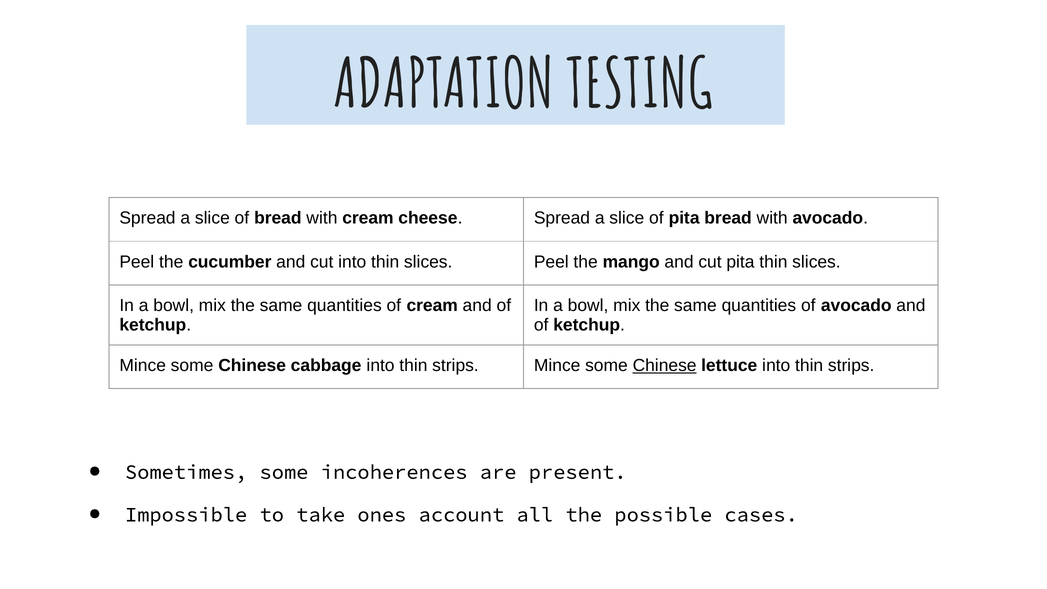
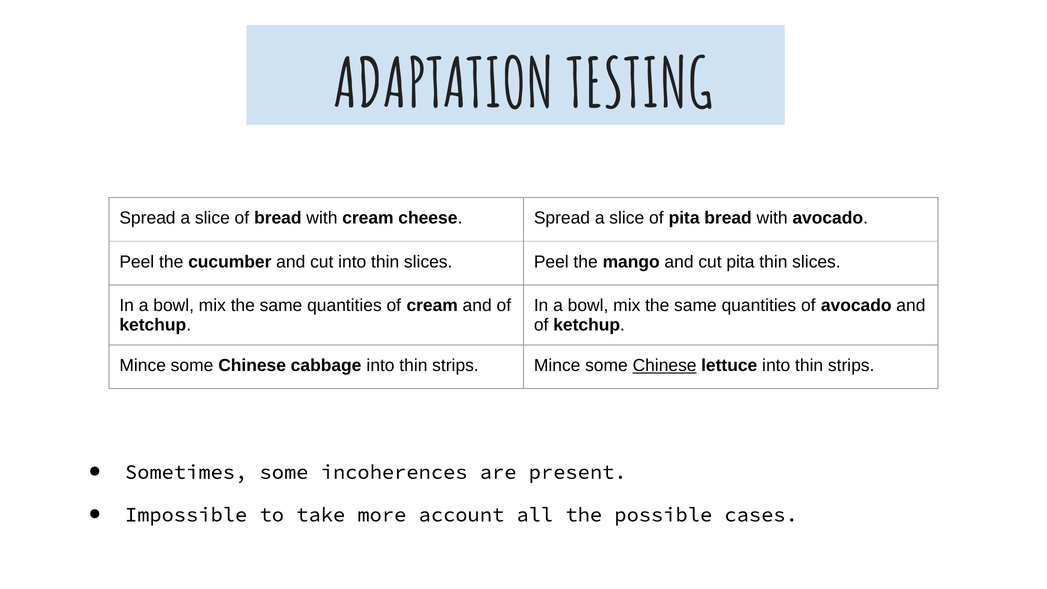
ones: ones -> more (382, 515)
